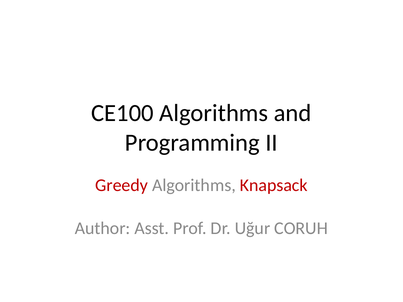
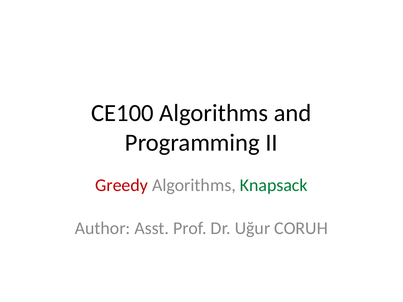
Knapsack colour: red -> green (274, 185)
